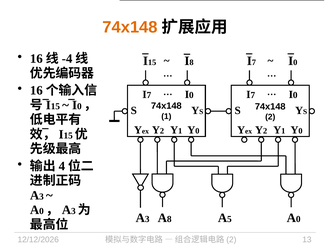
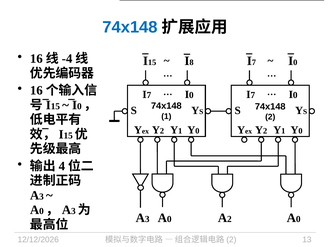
74x148 colour: orange -> blue (130, 27)
8: 8 -> 0 (169, 220)
5: 5 -> 2 (229, 220)
